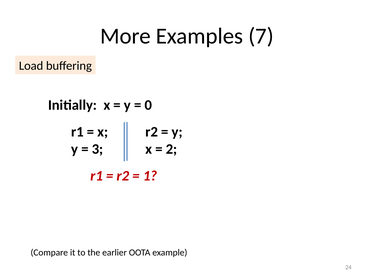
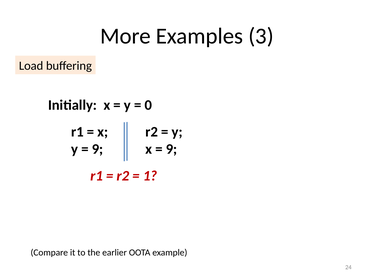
7: 7 -> 3 (261, 36)
3: 3 -> 9 (98, 149)
2: 2 -> 9 (172, 149)
